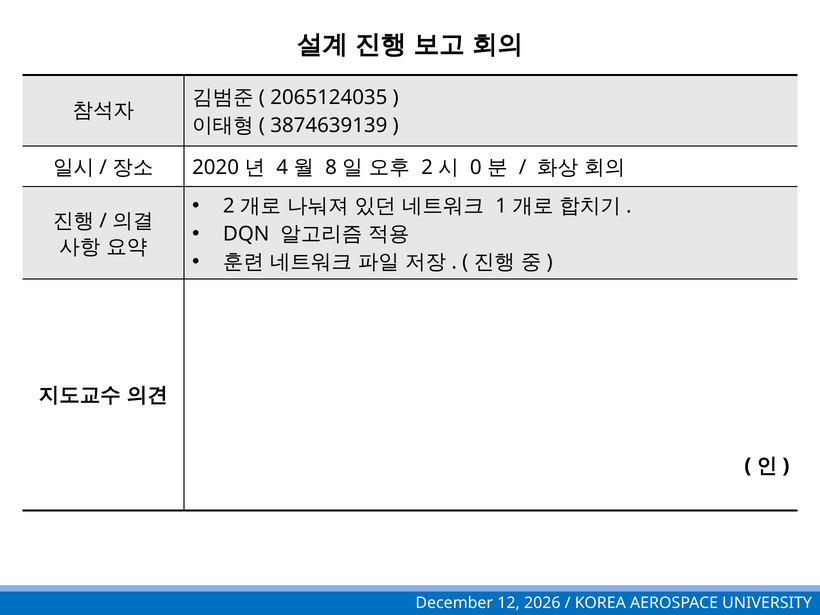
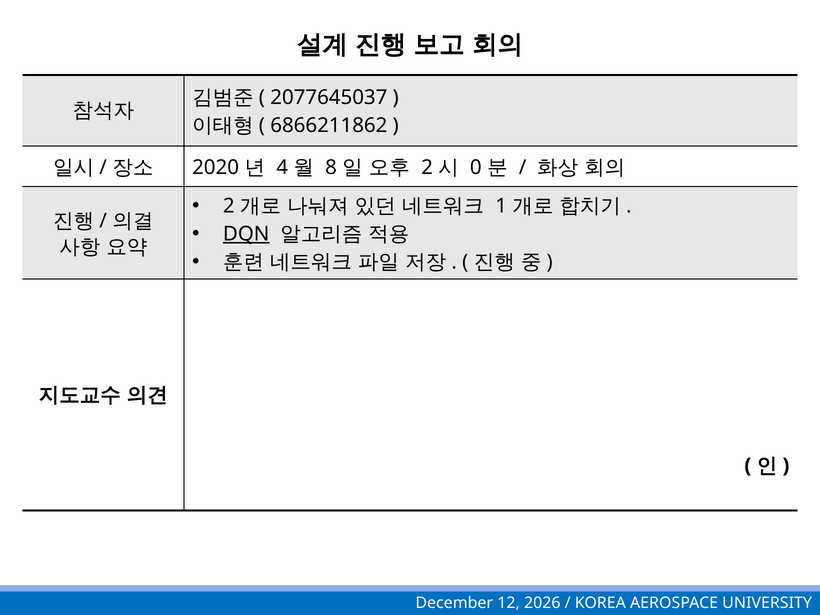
2065124035: 2065124035 -> 2077645037 (329, 98)
3874639139: 3874639139 -> 6866211862 (329, 126)
DQN underline: none -> present (246, 234)
